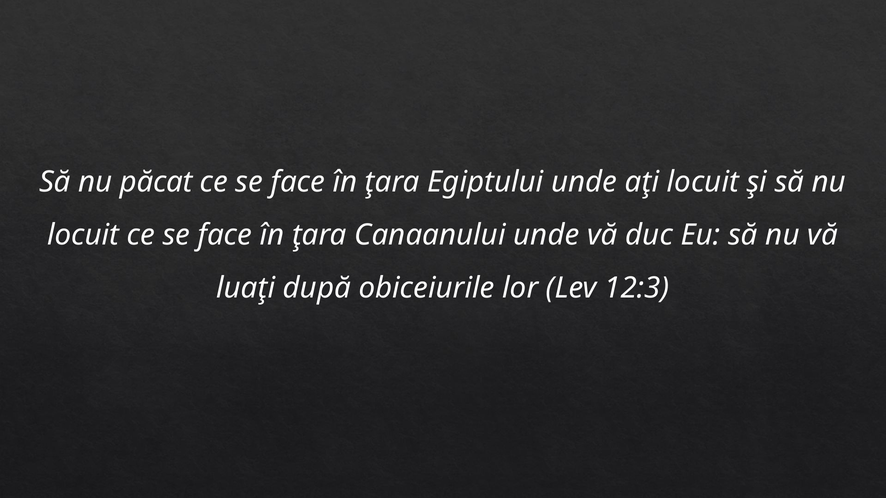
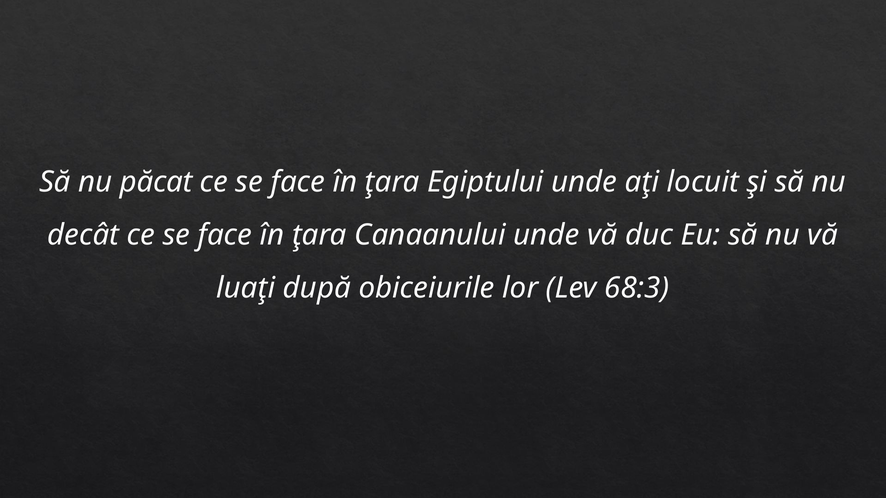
locuit: locuit -> decât (83, 235)
12:3: 12:3 -> 68:3 (637, 288)
